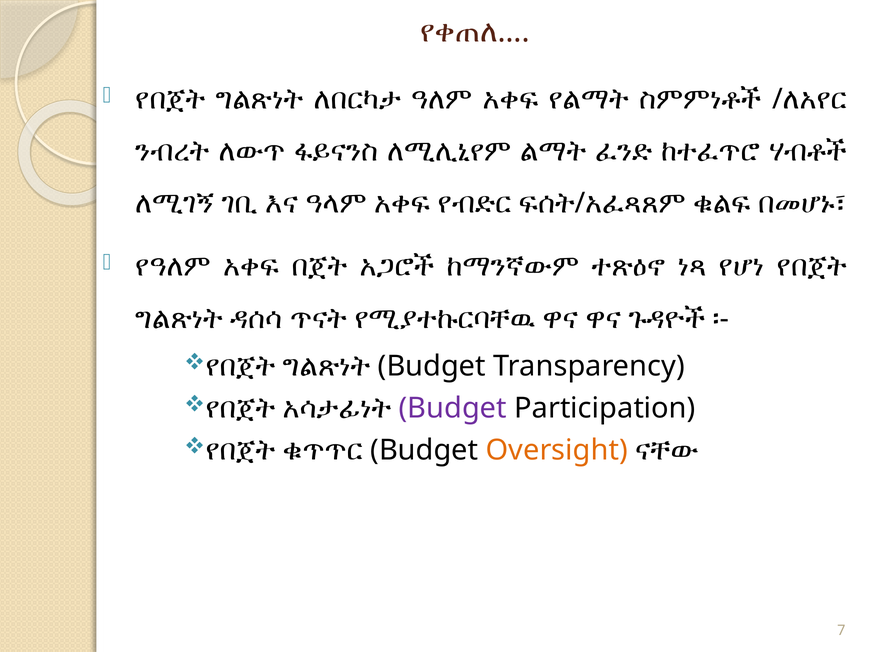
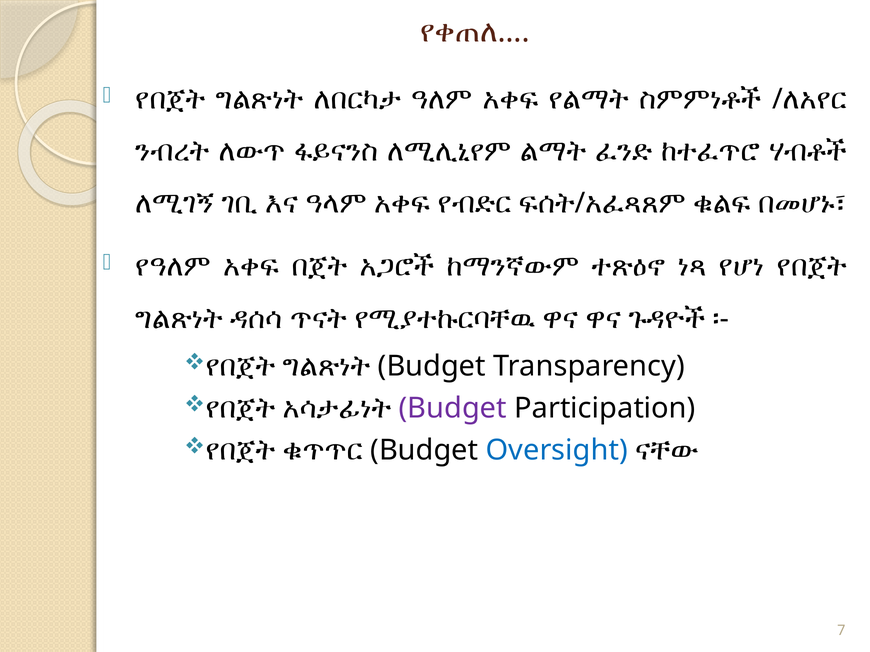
Oversight colour: orange -> blue (557, 450)
